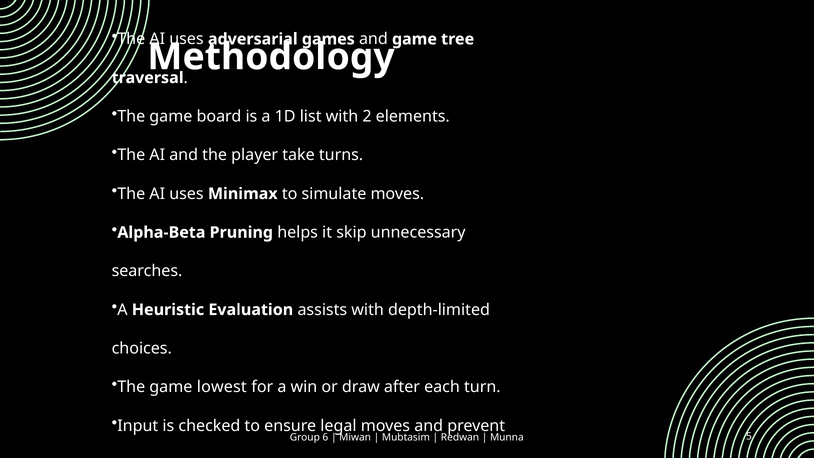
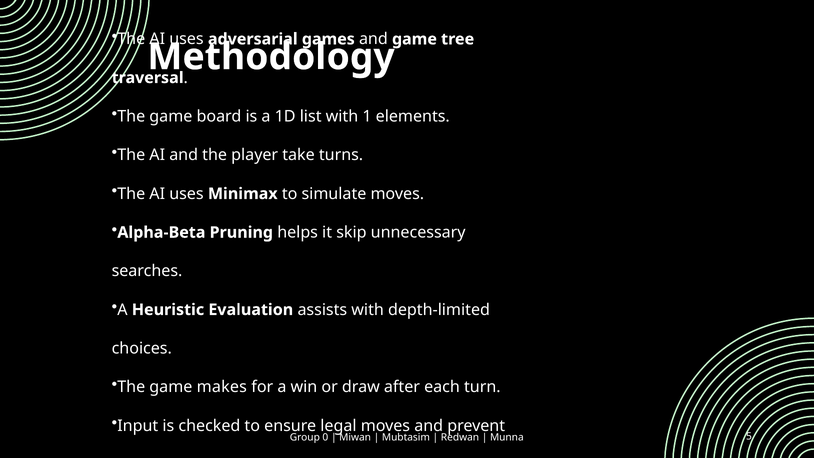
2: 2 -> 1 (367, 116)
lowest: lowest -> makes (222, 387)
6: 6 -> 0 (325, 437)
